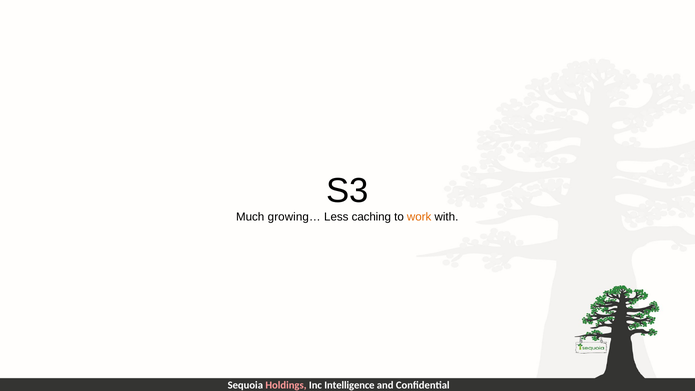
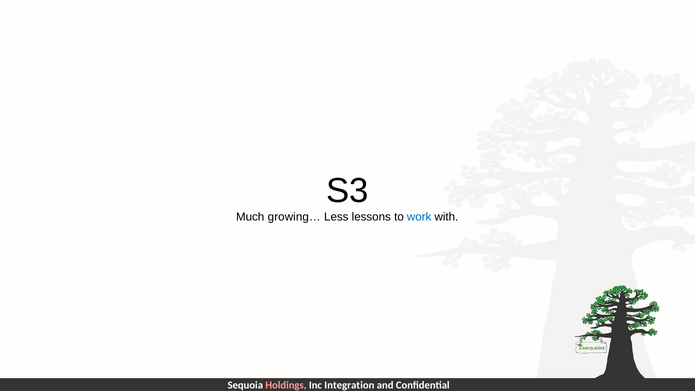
caching: caching -> lessons (371, 217)
work colour: orange -> blue (419, 217)
Intelligence: Intelligence -> Integration (349, 385)
